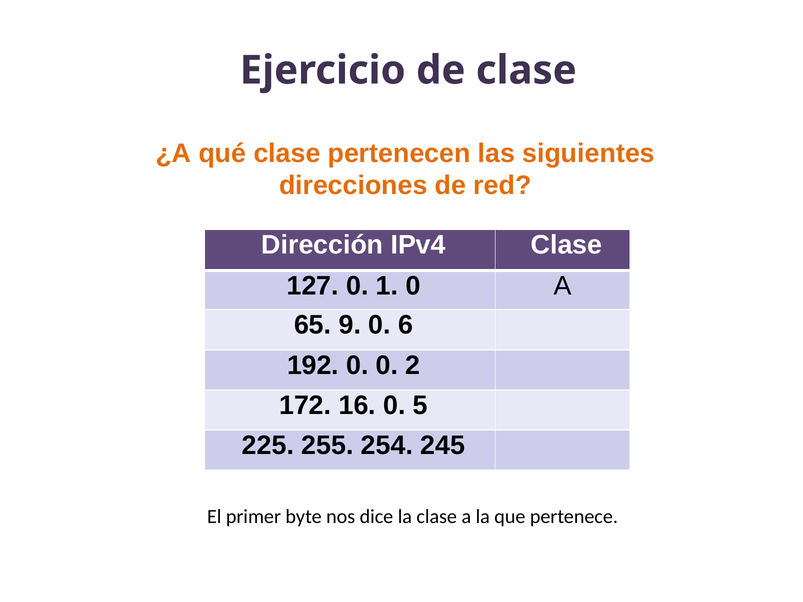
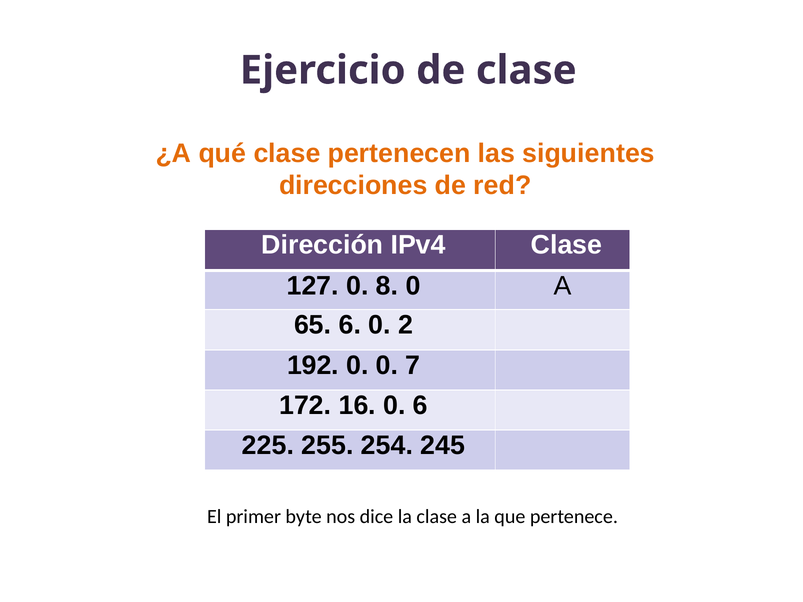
1: 1 -> 8 (387, 286)
65 9: 9 -> 6 (350, 325)
6: 6 -> 2 (406, 325)
2: 2 -> 7 (413, 365)
0 5: 5 -> 6 (420, 405)
